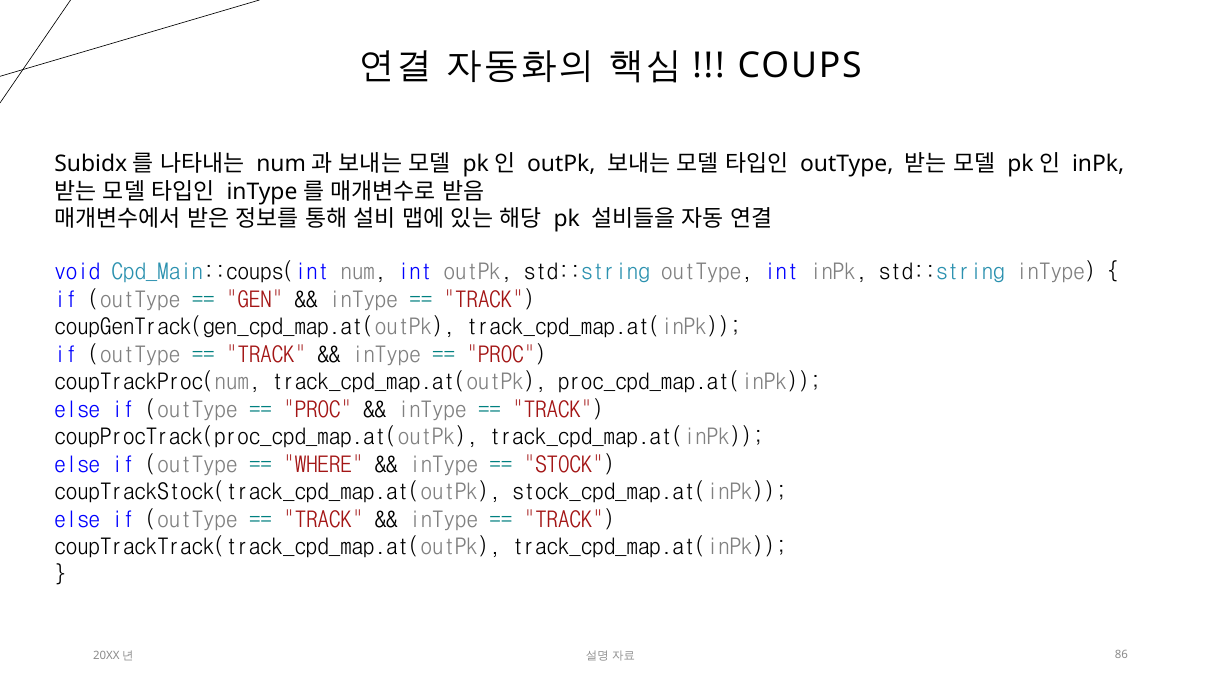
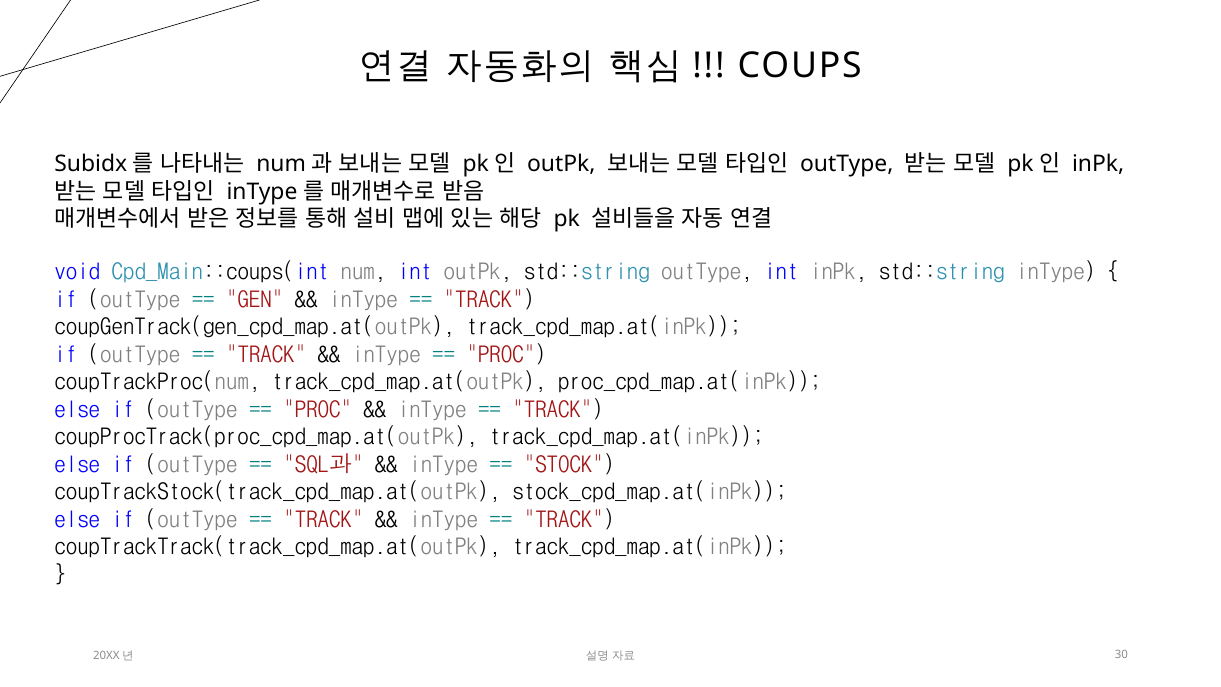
WHERE: WHERE -> SQL과 (323, 464)
86: 86 -> 30 (1121, 655)
